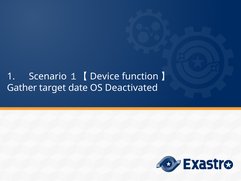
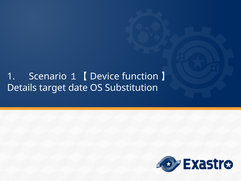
Gather: Gather -> Details (22, 88)
Deactivated: Deactivated -> Substitution (131, 88)
